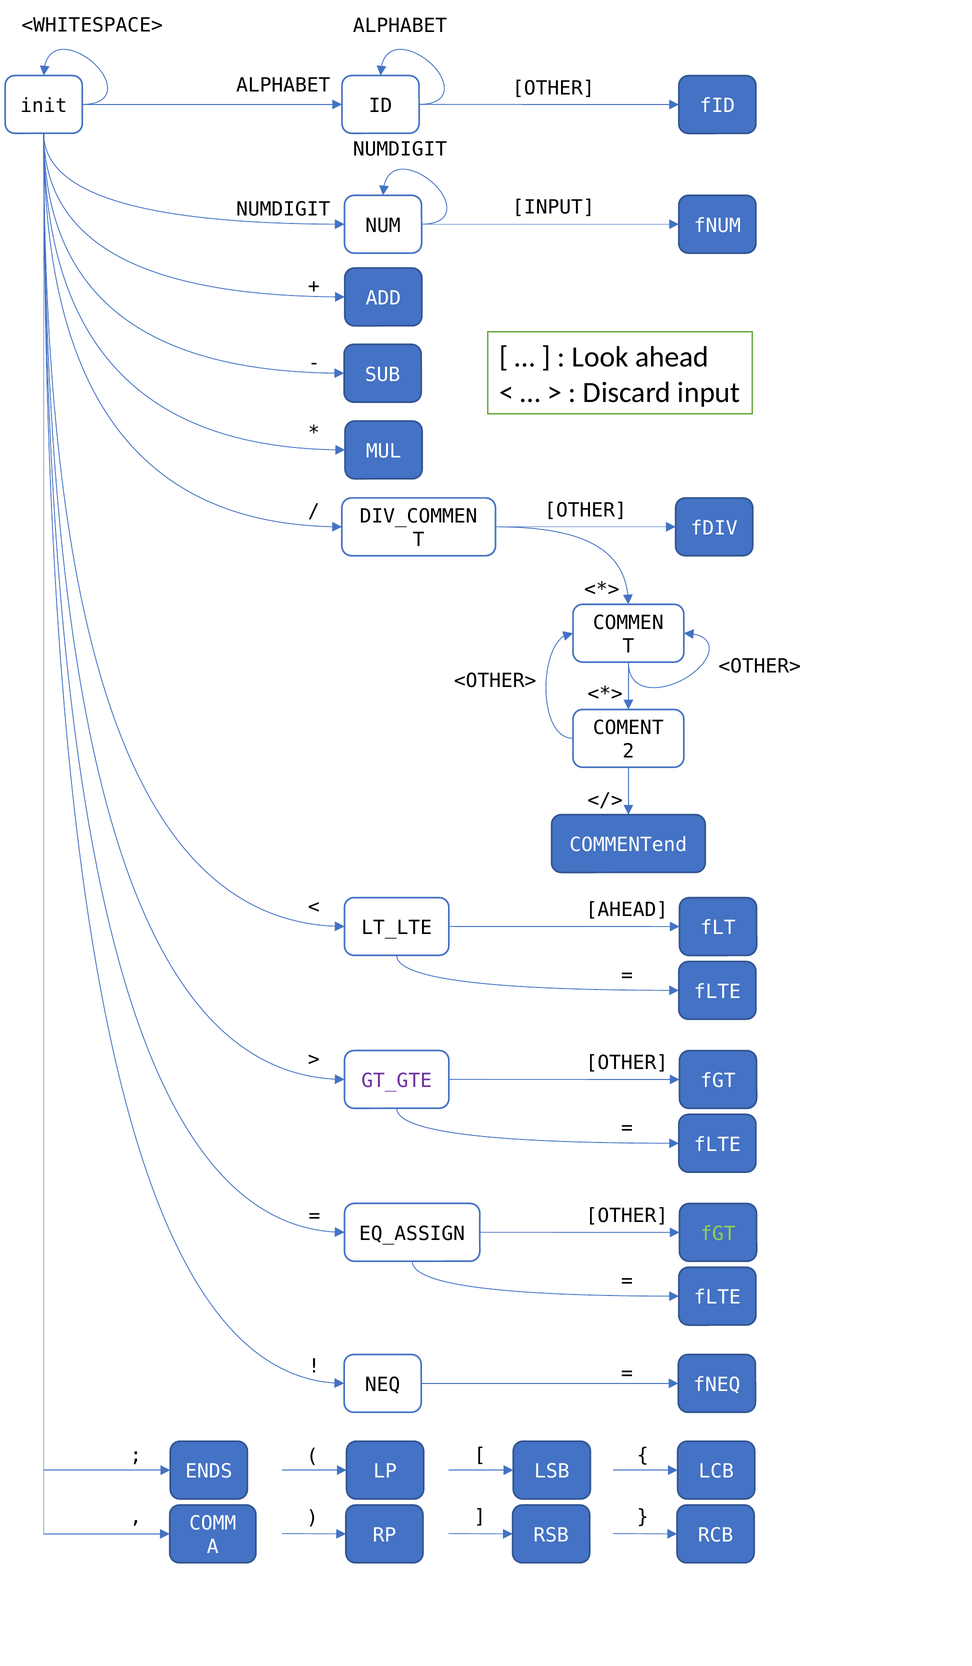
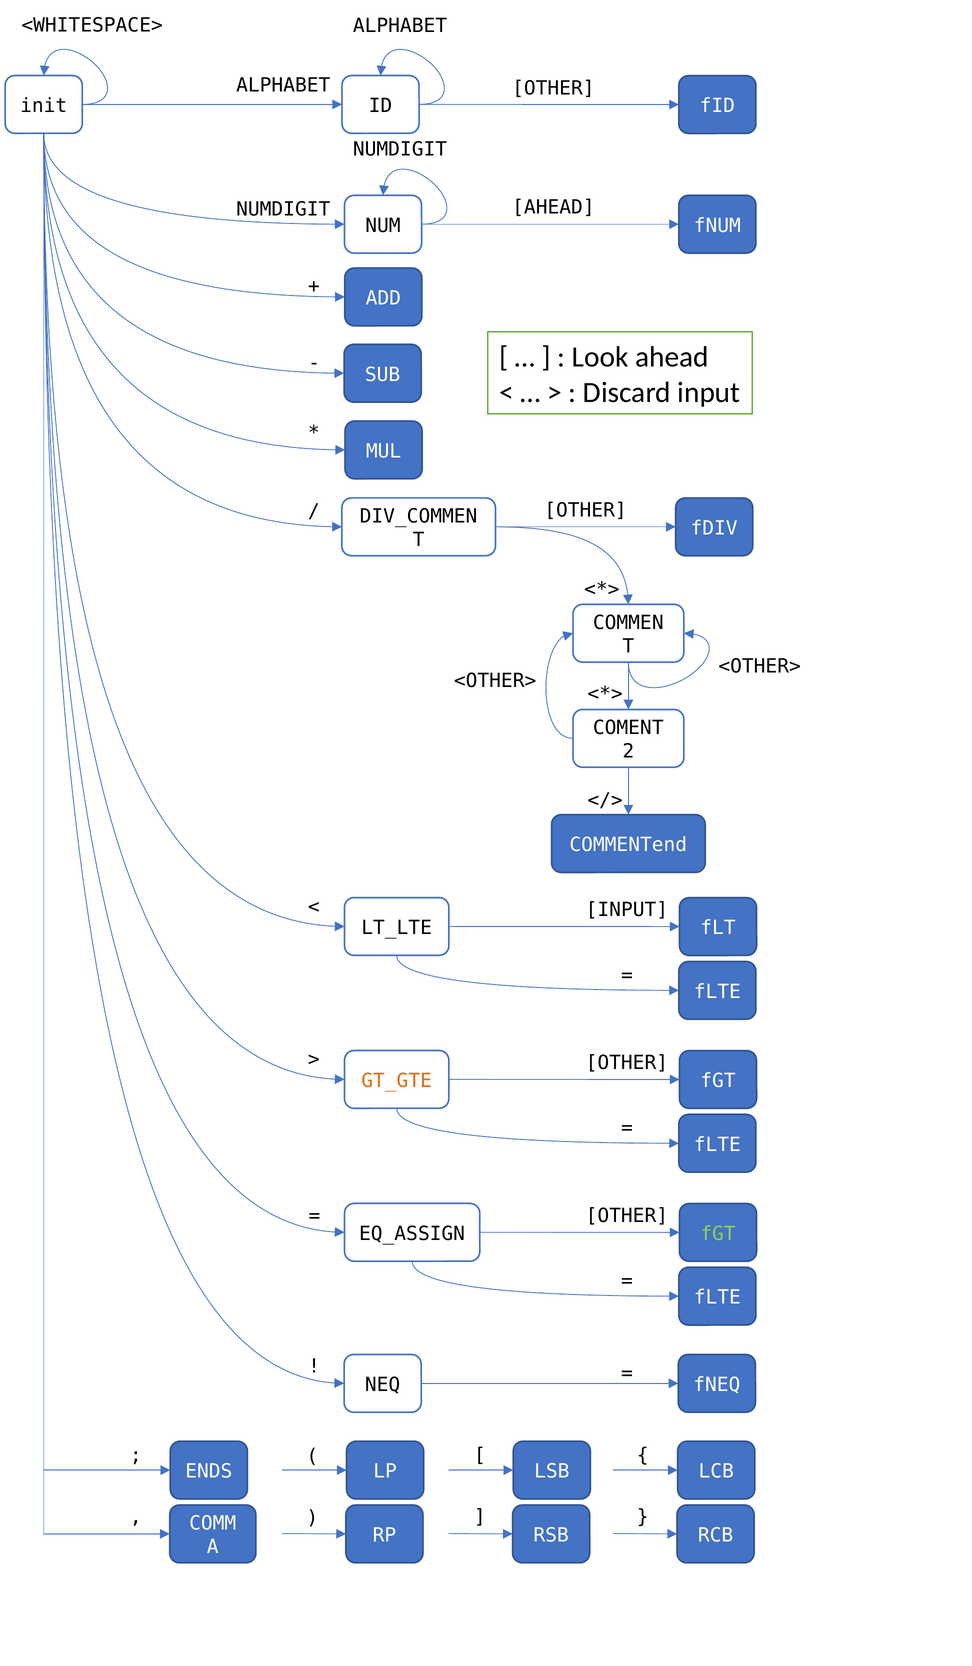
INPUT: INPUT -> AHEAD (553, 207)
AHEAD: AHEAD -> INPUT (627, 910)
GT_GTE colour: purple -> orange (397, 1081)
